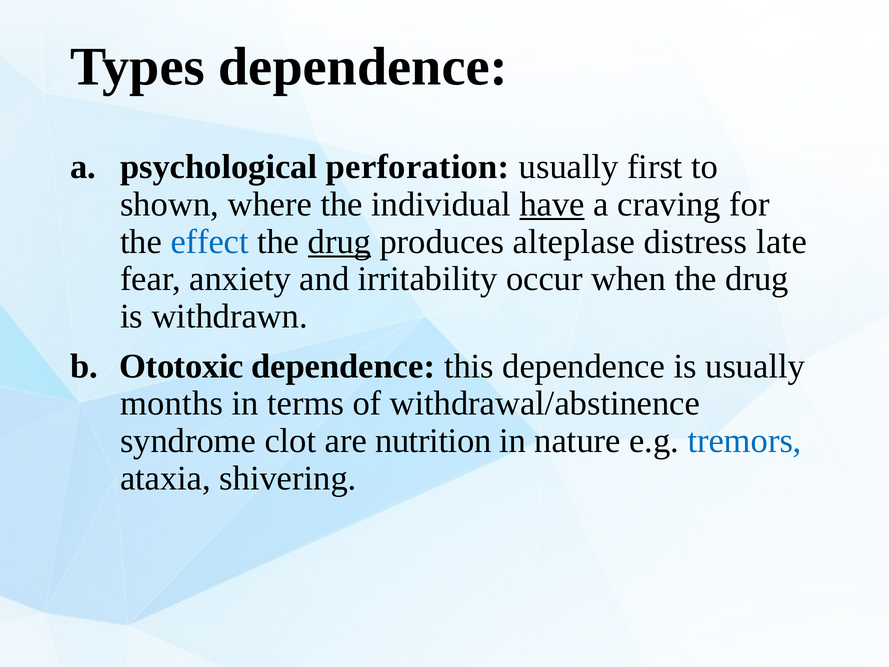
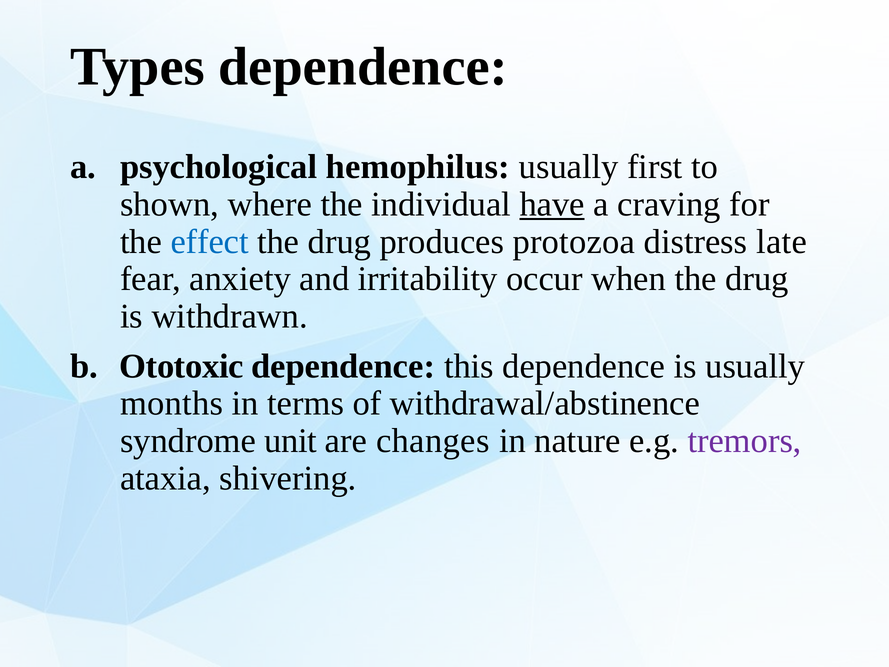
perforation: perforation -> hemophilus (418, 167)
drug underline: present -> none (339, 242)
alteplase: alteplase -> protozoa (574, 242)
clot: clot -> unit (291, 441)
nutrition: nutrition -> changes (433, 441)
tremors colour: blue -> purple (745, 441)
